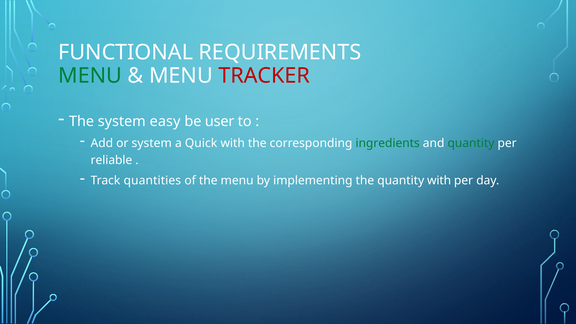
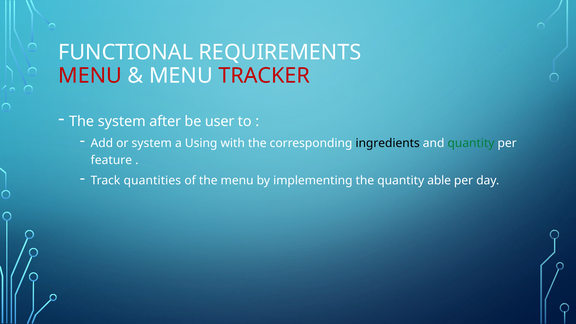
MENU colour: green -> red (90, 76)
easy: easy -> after (165, 122)
Quick: Quick -> Using (201, 143)
ingredients colour: green -> black (388, 143)
reliable: reliable -> feature (111, 160)
quantity with: with -> able (439, 181)
